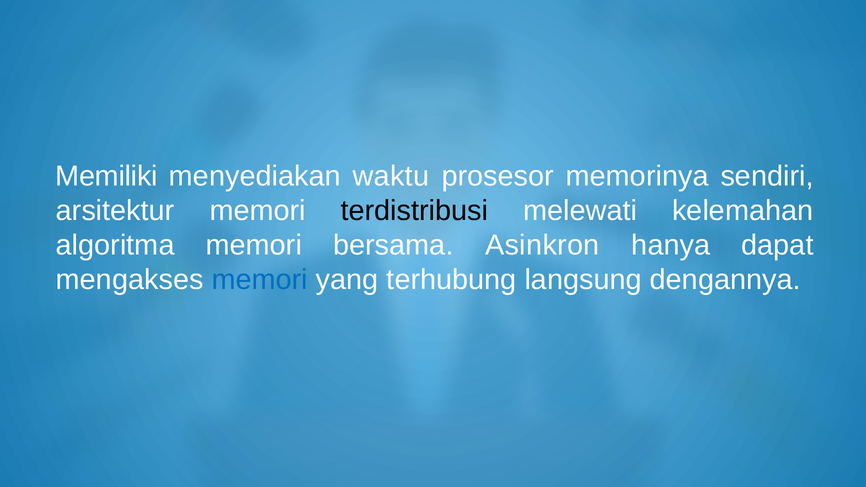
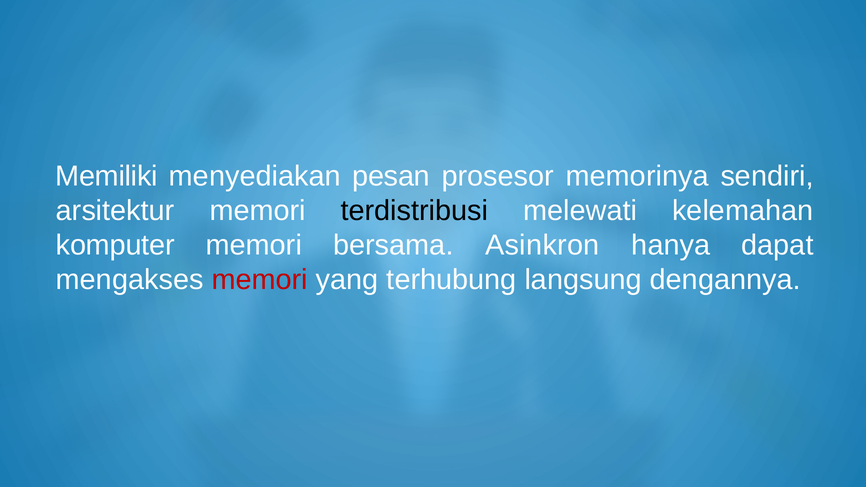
waktu: waktu -> pesan (391, 176)
algoritma: algoritma -> komputer (115, 245)
memori colour: blue -> red (260, 280)
